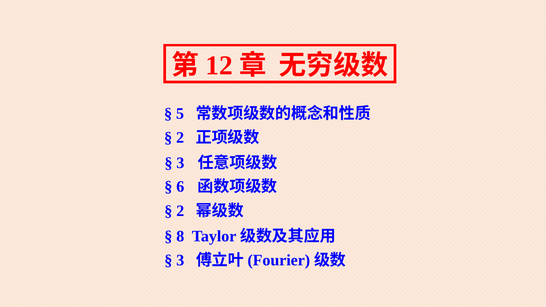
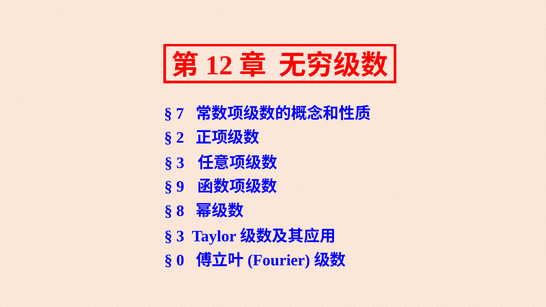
5: 5 -> 7 (180, 113)
6: 6 -> 9 (180, 187)
2: 2 -> 8 (180, 211)
8: 8 -> 3 (180, 236)
3: 3 -> 0 (180, 260)
